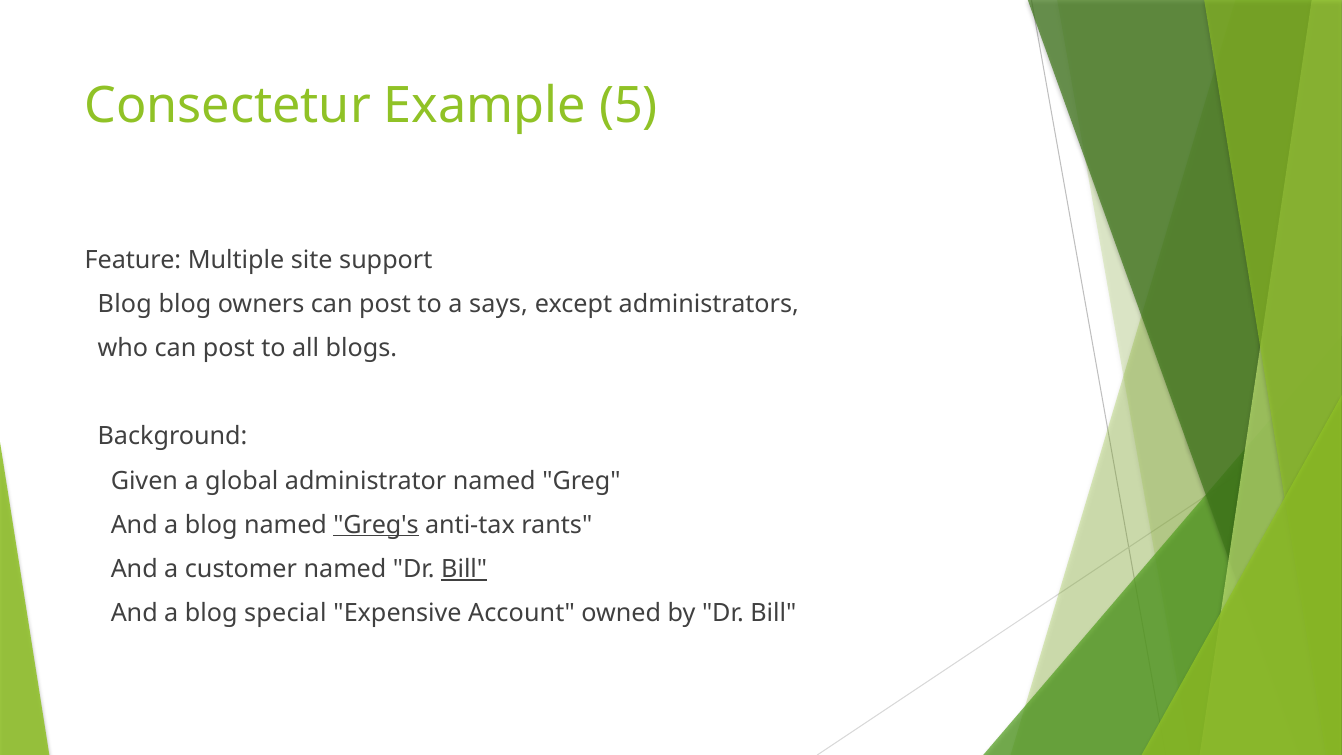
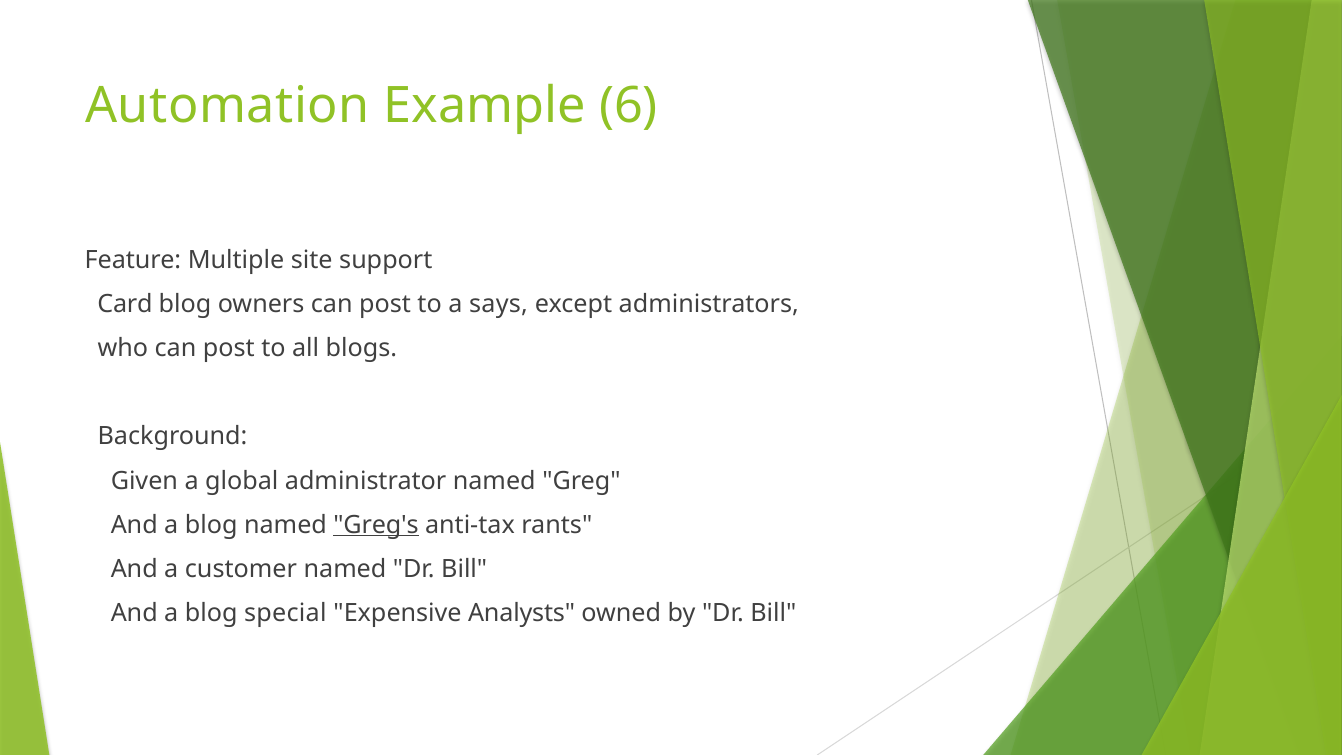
Consectetur: Consectetur -> Automation (227, 106)
5: 5 -> 6 (628, 106)
Blog: Blog -> Card (125, 304)
Bill underline: present -> none (464, 569)
Account: Account -> Analysts (522, 613)
